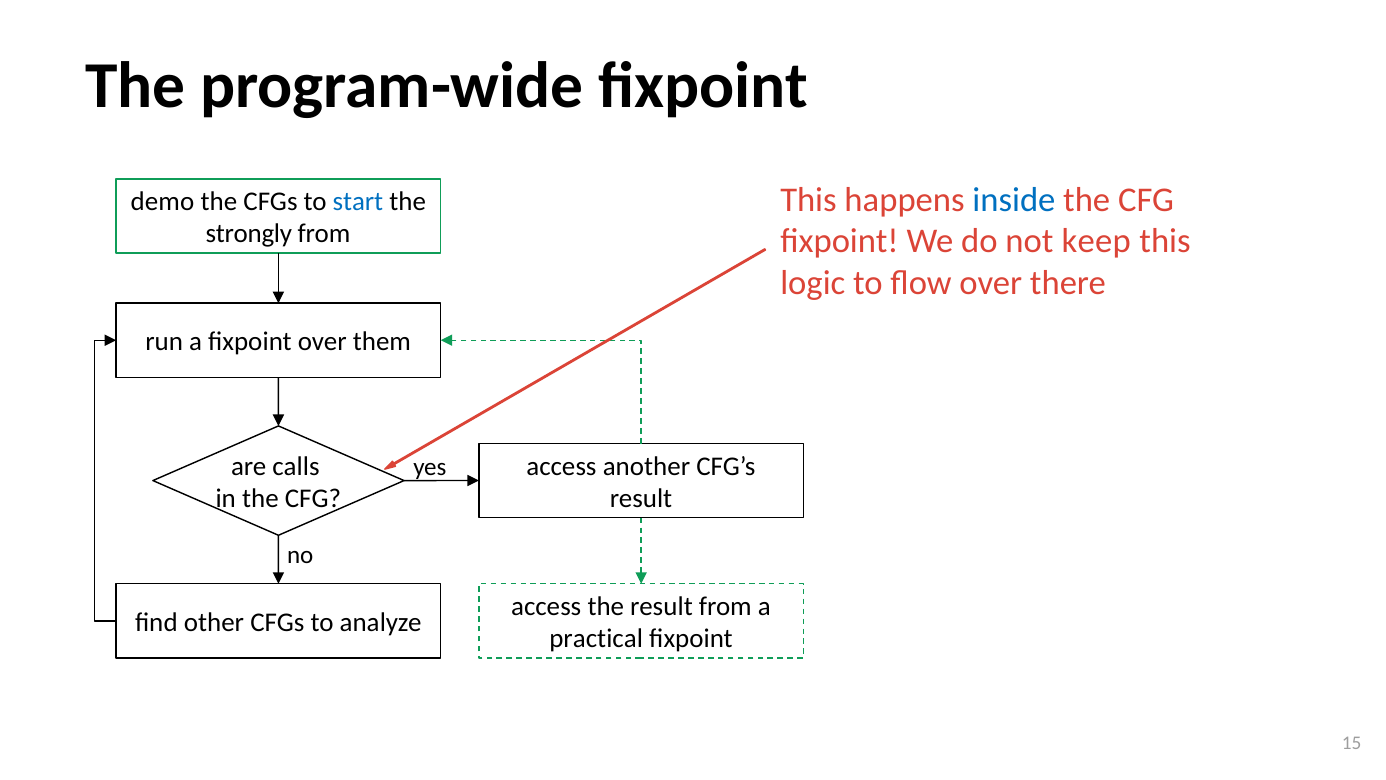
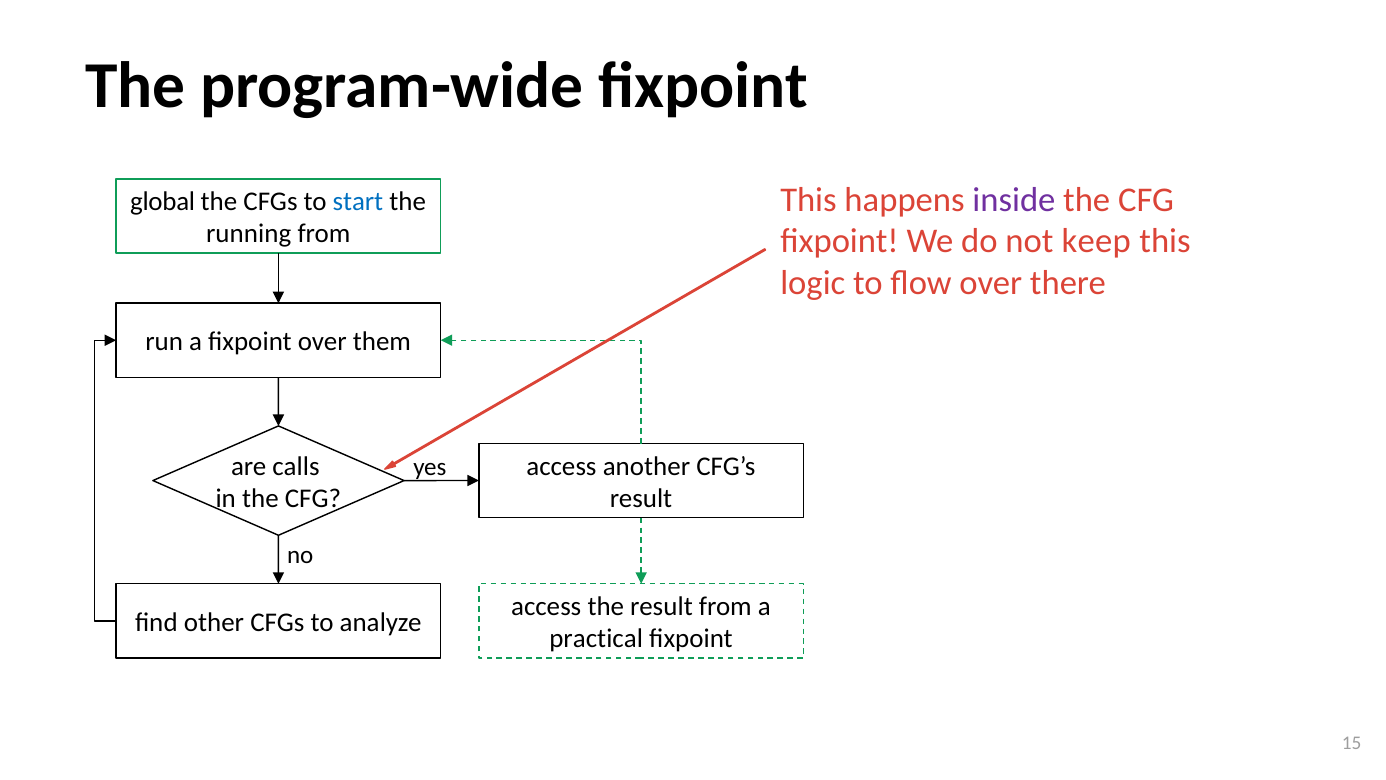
inside colour: blue -> purple (1014, 200)
demo: demo -> global (163, 202)
strongly: strongly -> running (249, 234)
